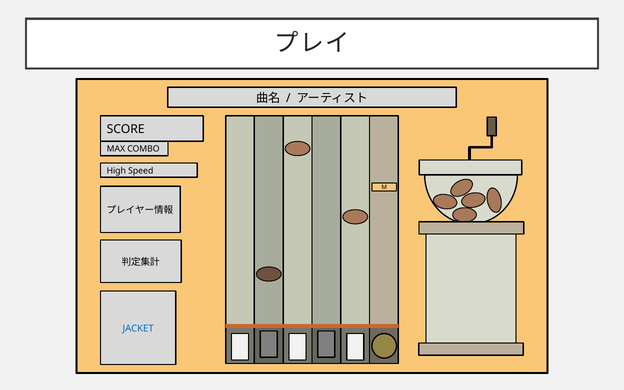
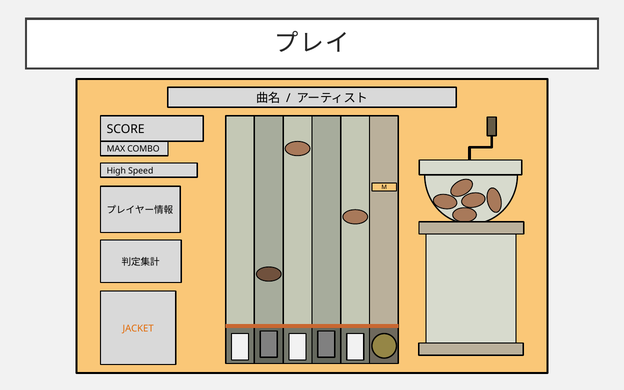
JACKET colour: blue -> orange (138, 328)
